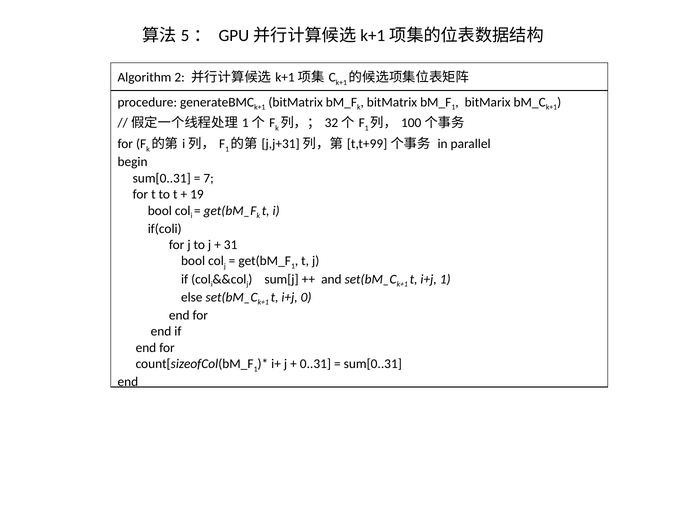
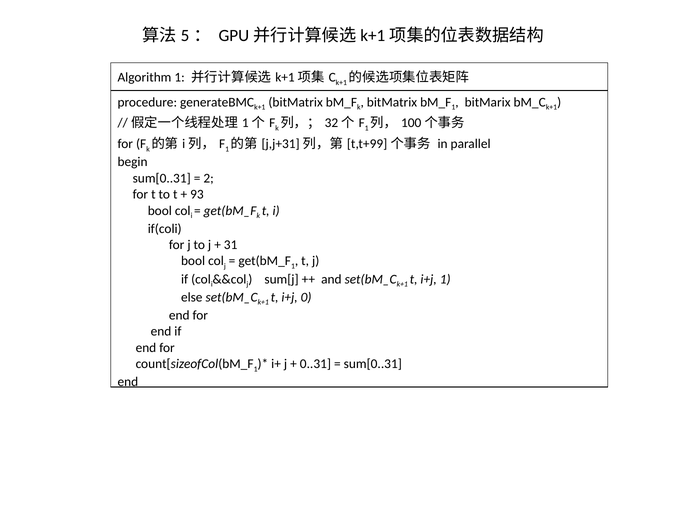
Algorithm 2: 2 -> 1 (180, 77)
7: 7 -> 2 (209, 178)
19: 19 -> 93 (197, 195)
